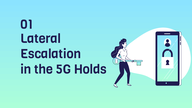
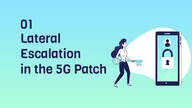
Holds: Holds -> Patch (90, 69)
